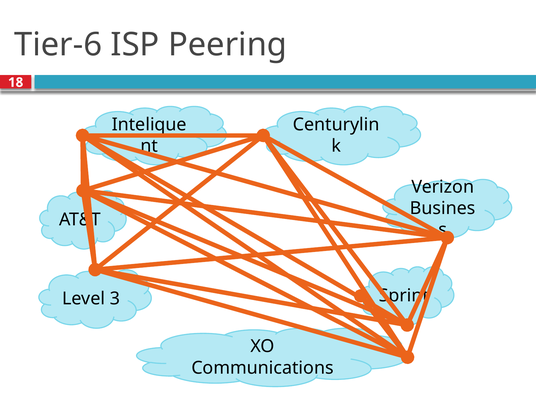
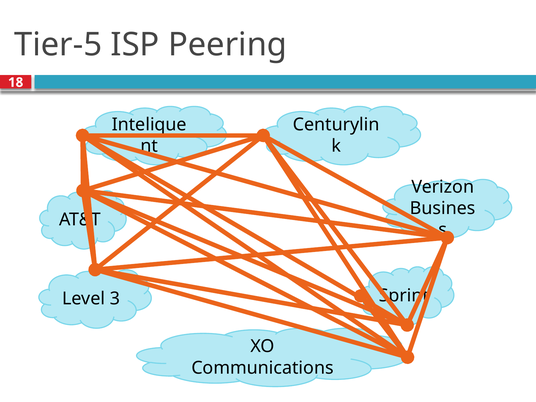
Tier-6: Tier-6 -> Tier-5 (58, 45)
